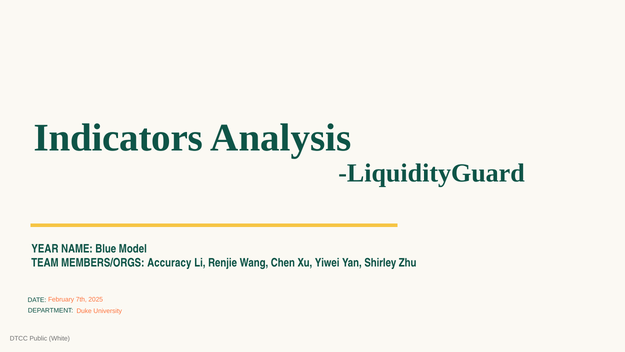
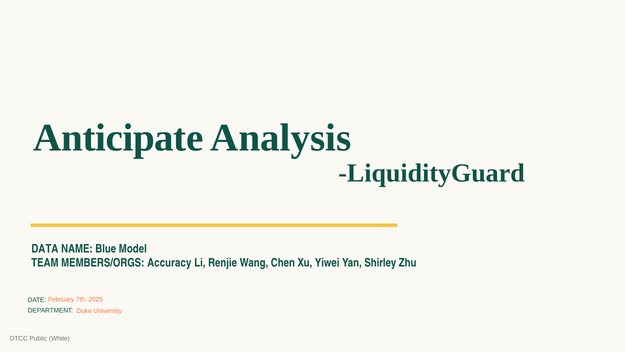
Indicators: Indicators -> Anticipate (118, 138)
YEAR: YEAR -> DATA (45, 249)
